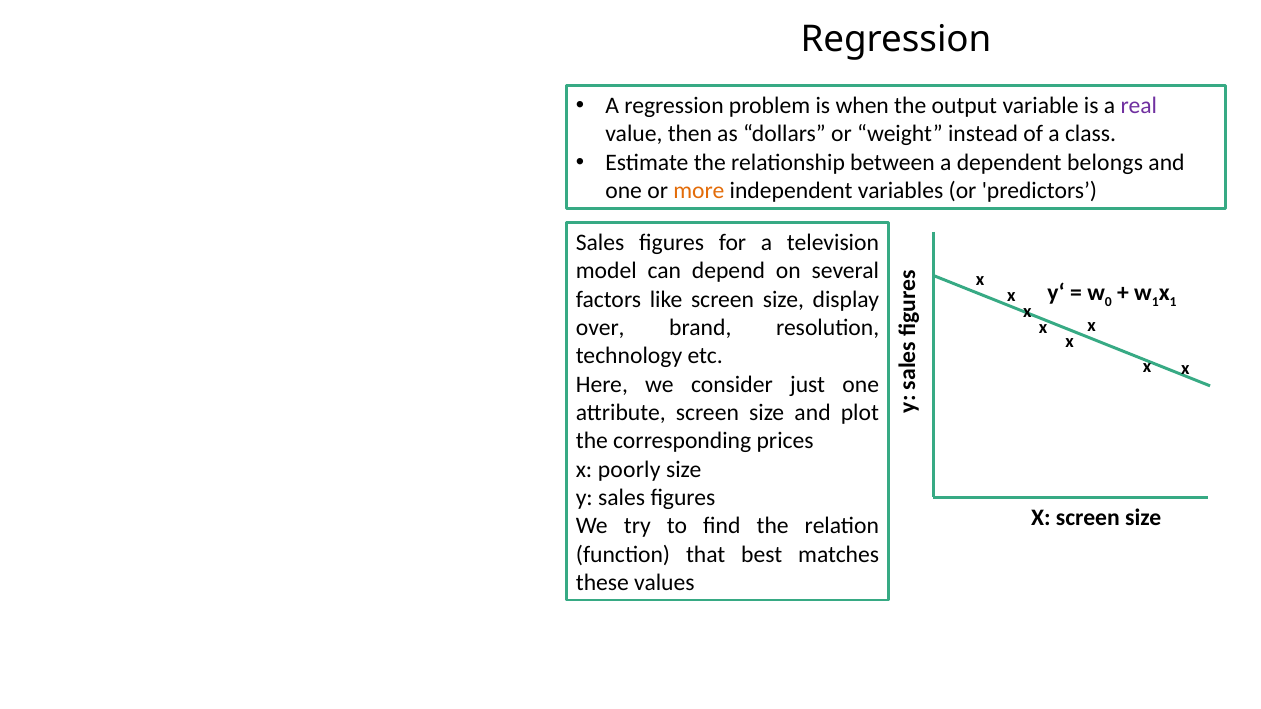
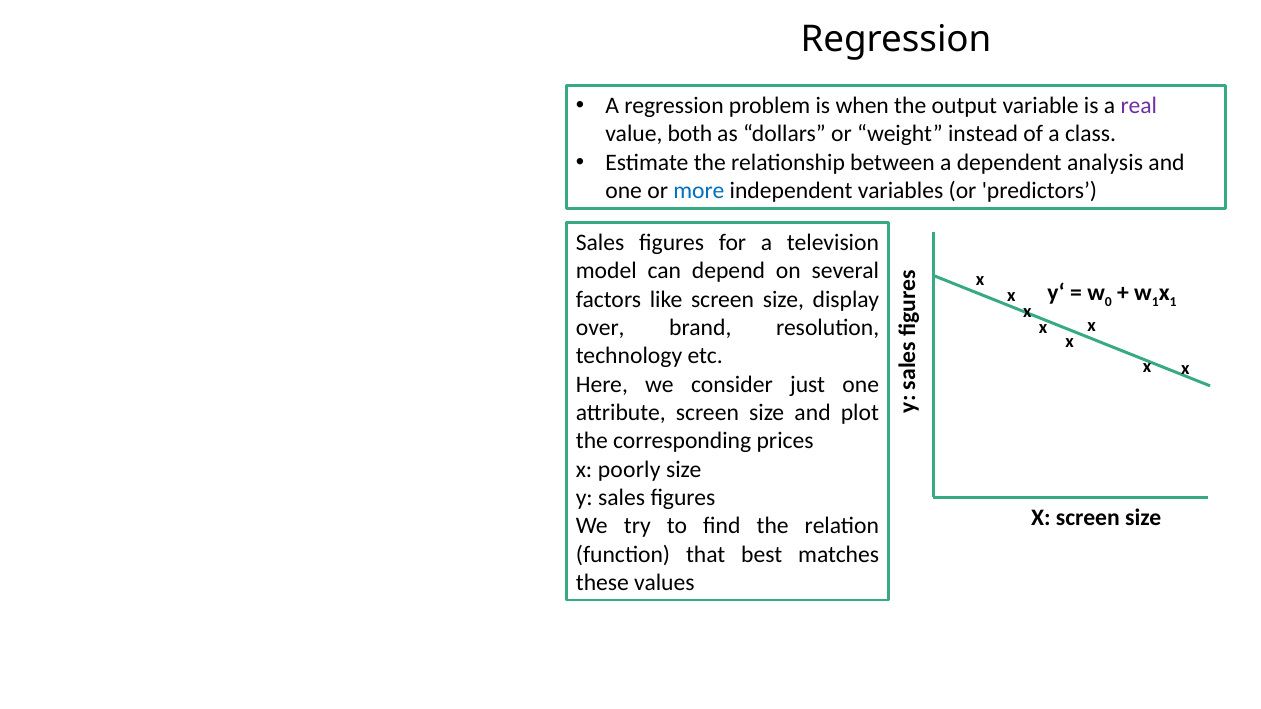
then: then -> both (690, 134)
belongs: belongs -> analysis (1105, 163)
more colour: orange -> blue (699, 191)
